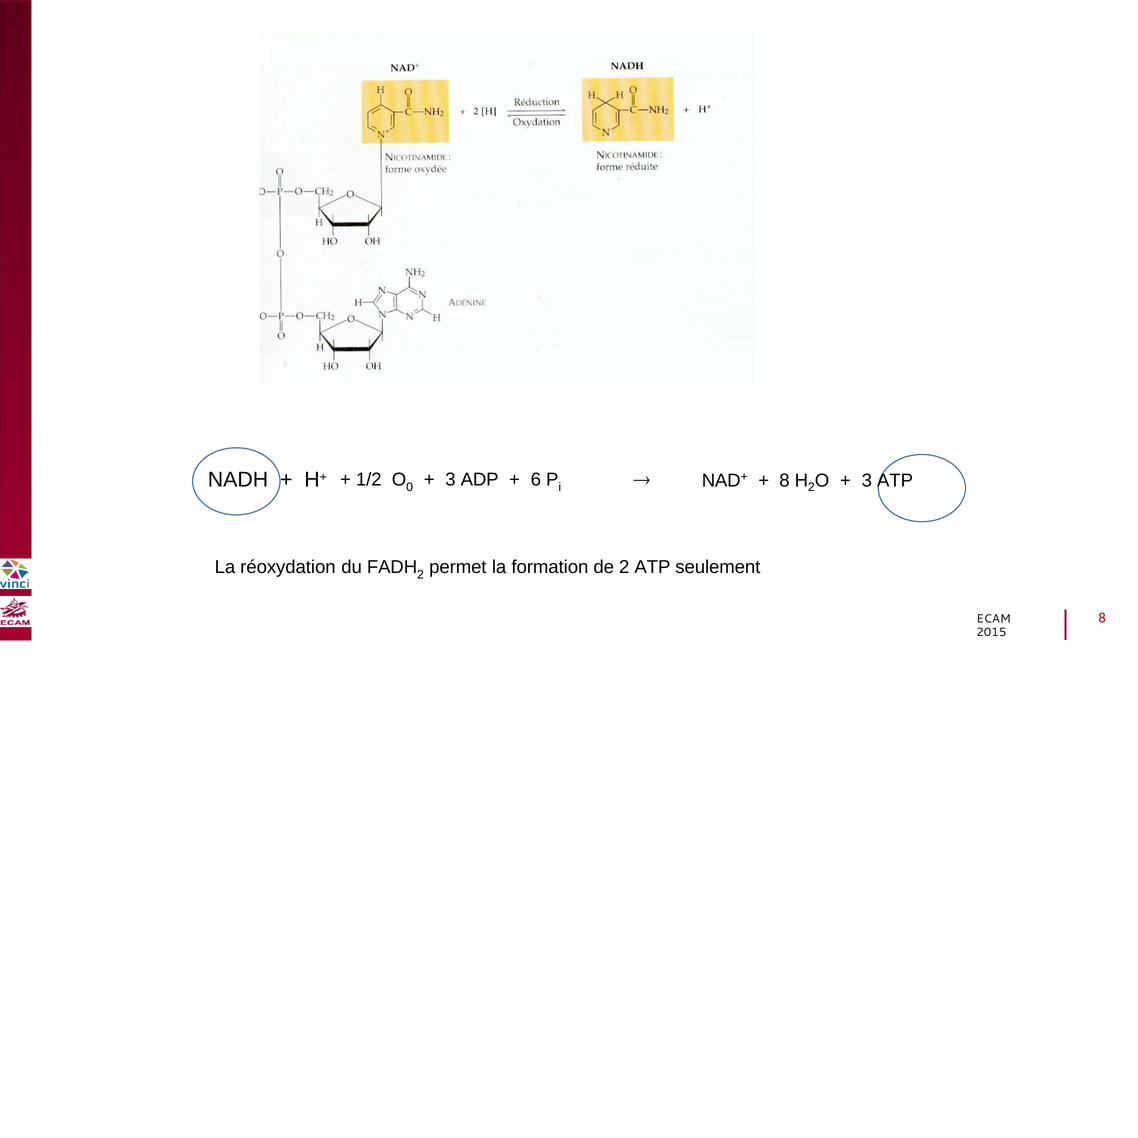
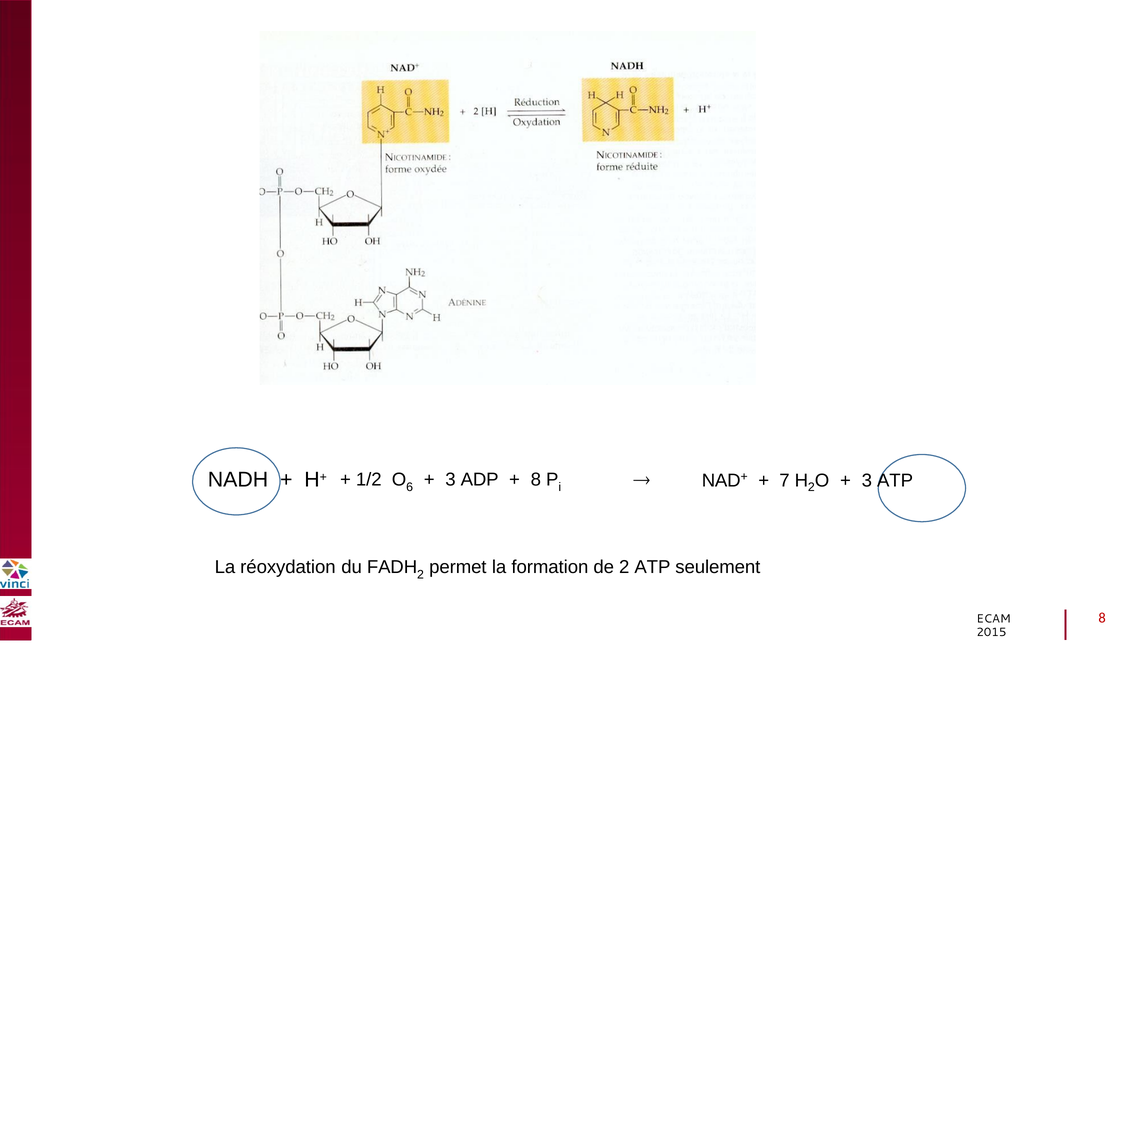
0: 0 -> 6 (410, 487)
6: 6 -> 8 (536, 480)
8: 8 -> 7 (785, 480)
